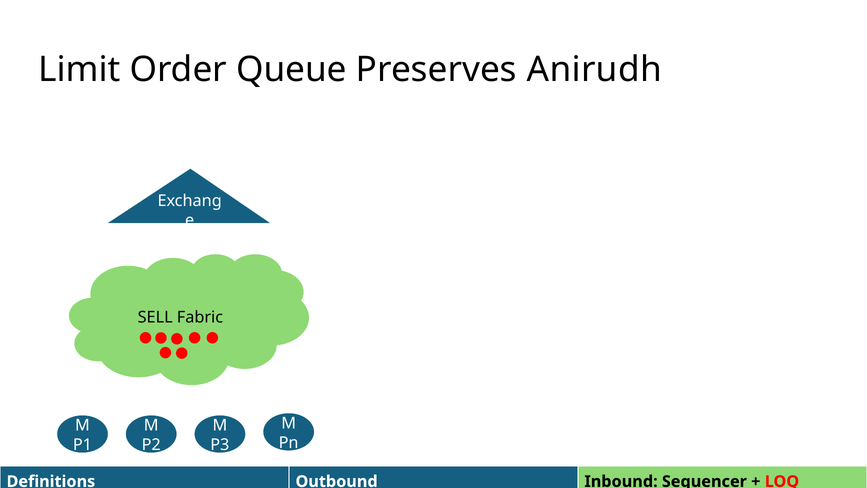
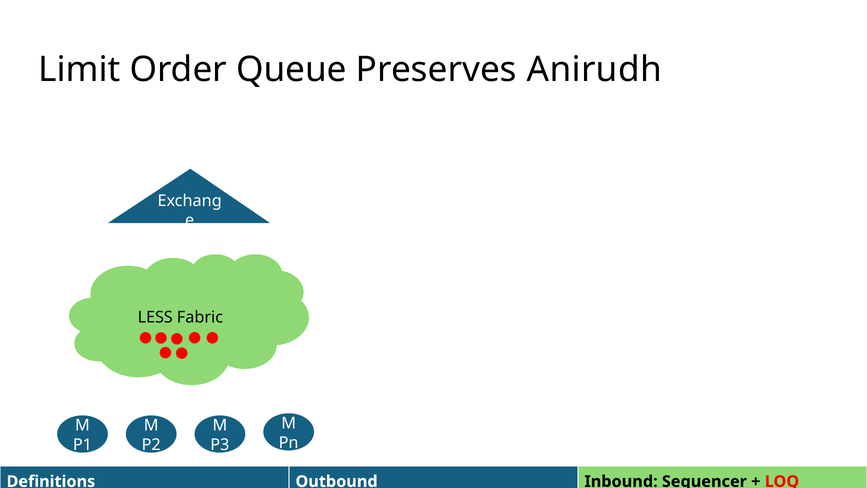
SELL: SELL -> LESS (155, 317)
